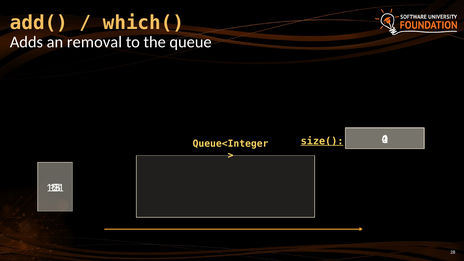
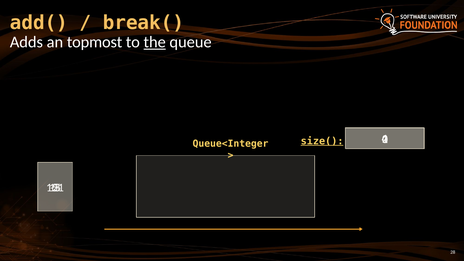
which(: which( -> break( (143, 23)
removal: removal -> topmost (95, 42)
the underline: none -> present (155, 42)
